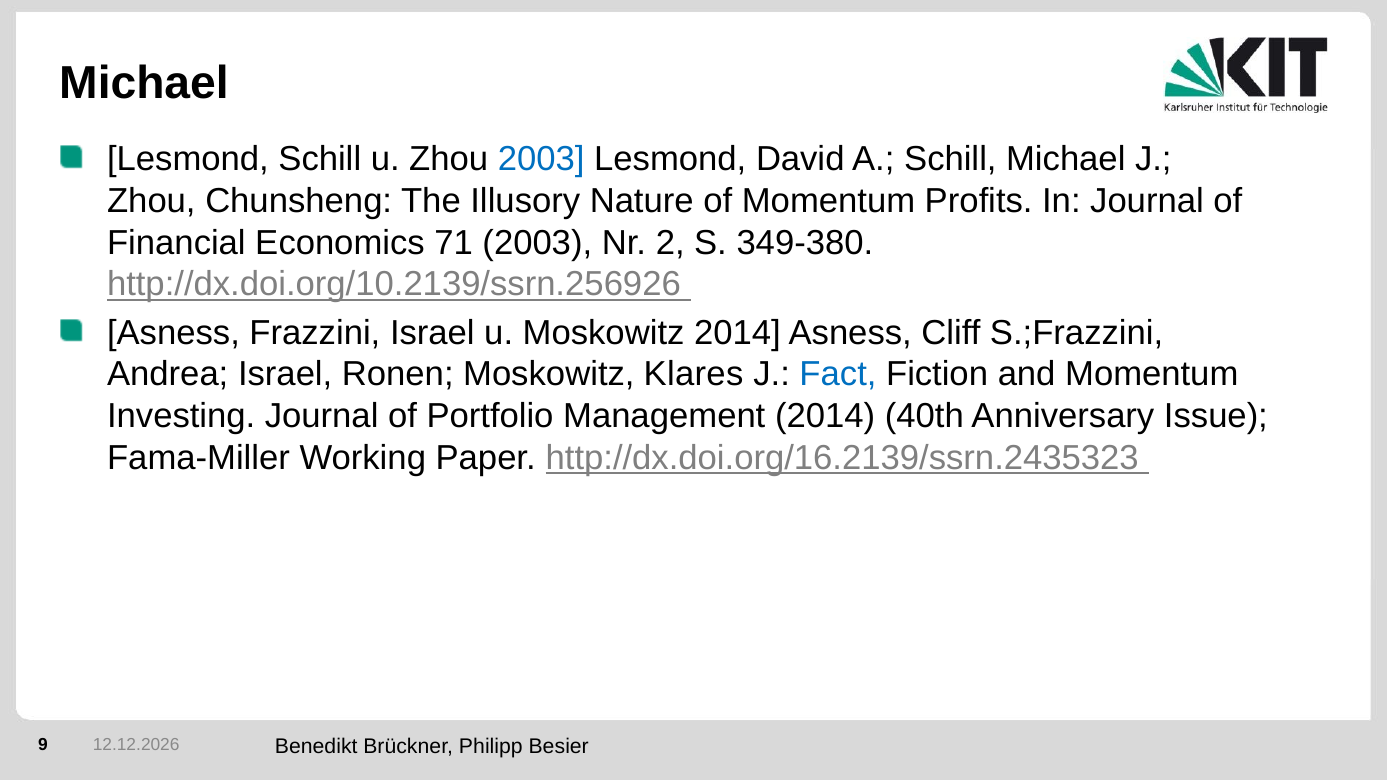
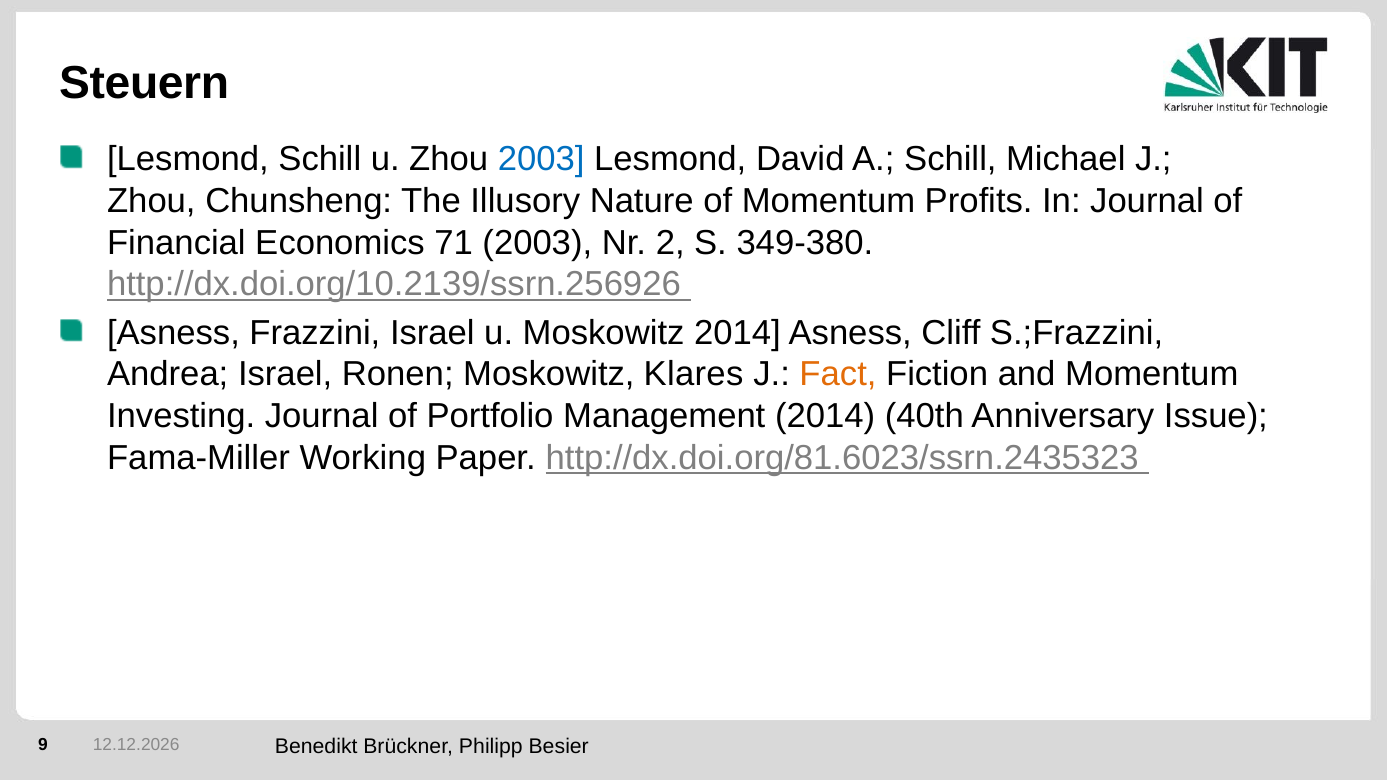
Michael: Michael -> Steuern (144, 83)
Fact colour: blue -> orange (838, 375)
http://dx.doi.org/16.2139/ssrn.2435323: http://dx.doi.org/16.2139/ssrn.2435323 -> http://dx.doi.org/81.6023/ssrn.2435323 (842, 458)
